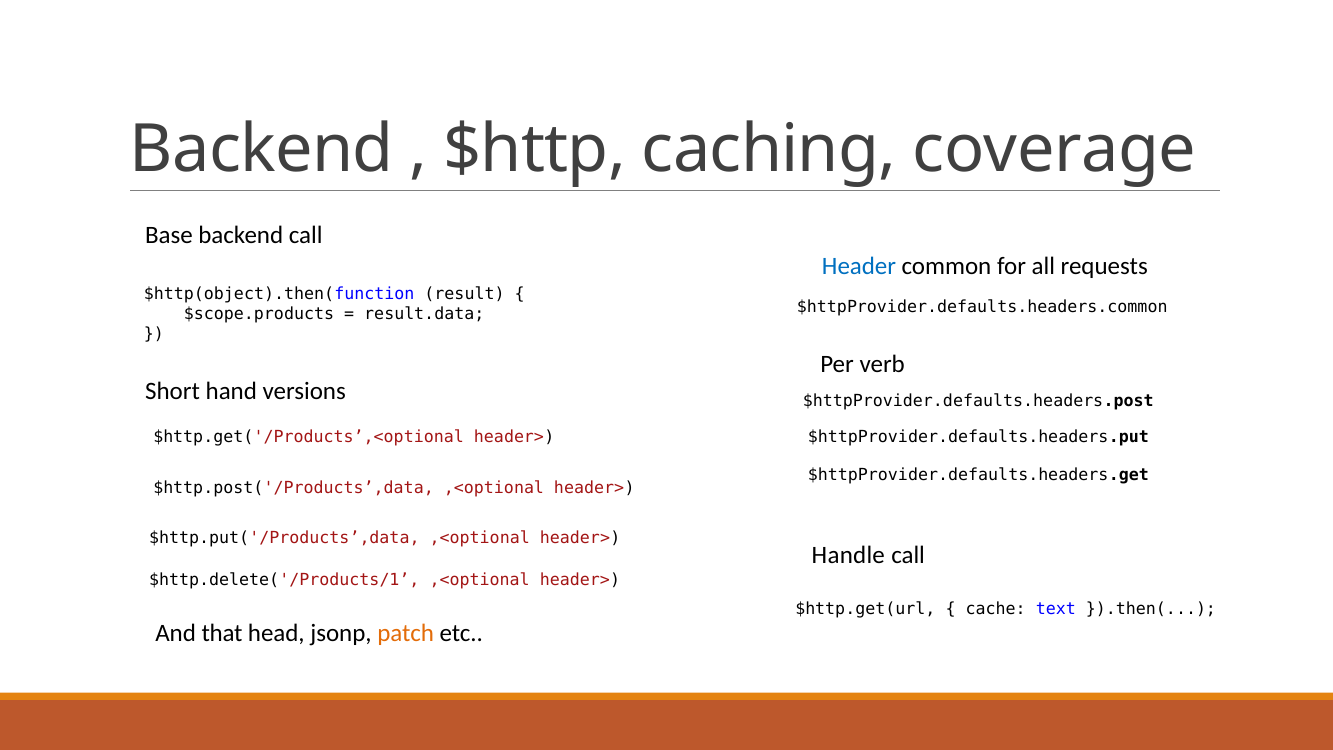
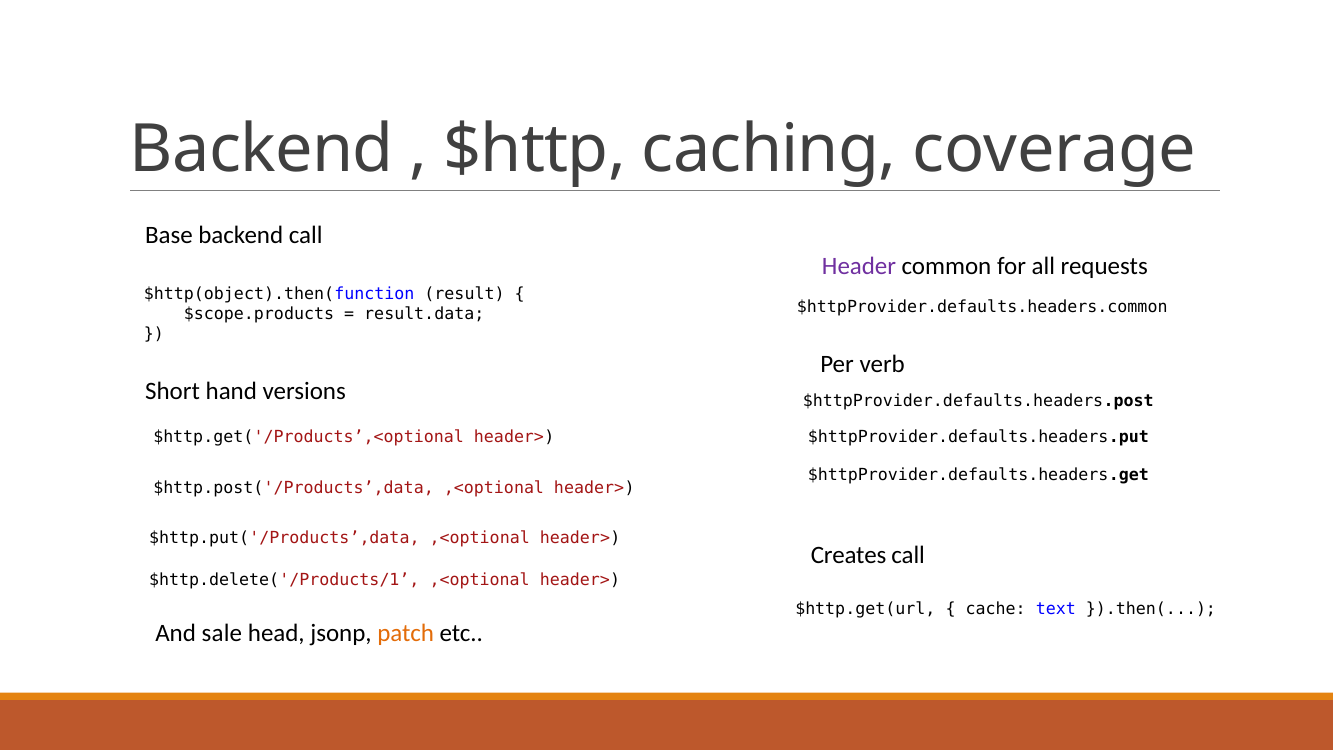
Header colour: blue -> purple (859, 266)
Handle: Handle -> Creates (849, 556)
that: that -> sale (222, 633)
